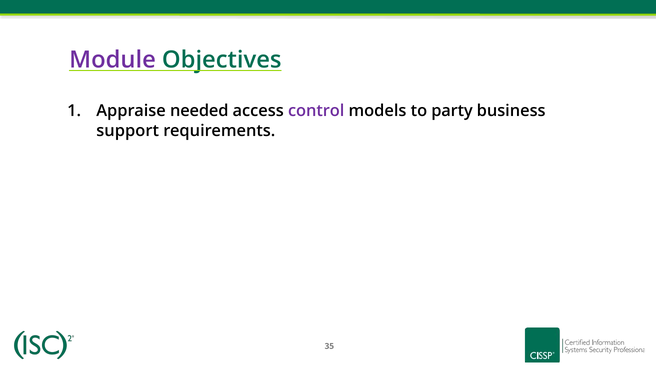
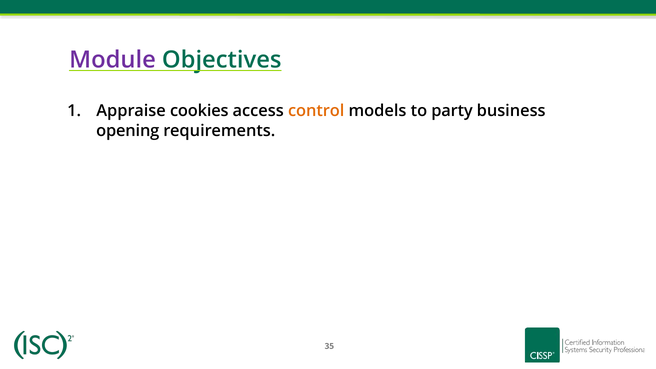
needed: needed -> cookies (199, 111)
control colour: purple -> orange (316, 111)
support: support -> opening (128, 131)
